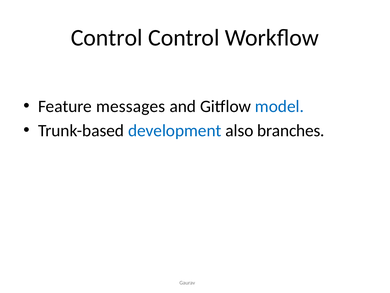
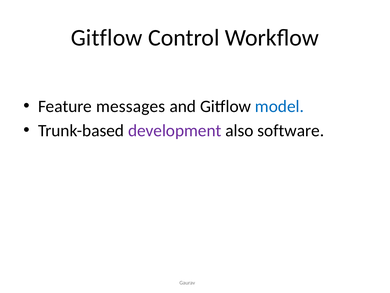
Control: Control -> Gitflow (107, 38)
development colour: blue -> purple (175, 130)
branches: branches -> software (291, 130)
